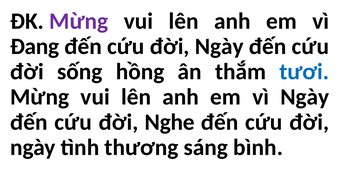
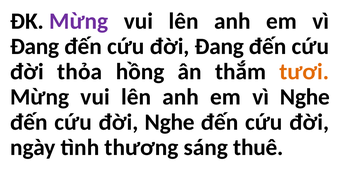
Ngày: Ngày -> Đang (219, 46)
sống: sống -> thỏa (80, 72)
tươi colour: blue -> orange (304, 72)
vì Ngày: Ngày -> Nghe (305, 97)
bình: bình -> thuê (258, 147)
